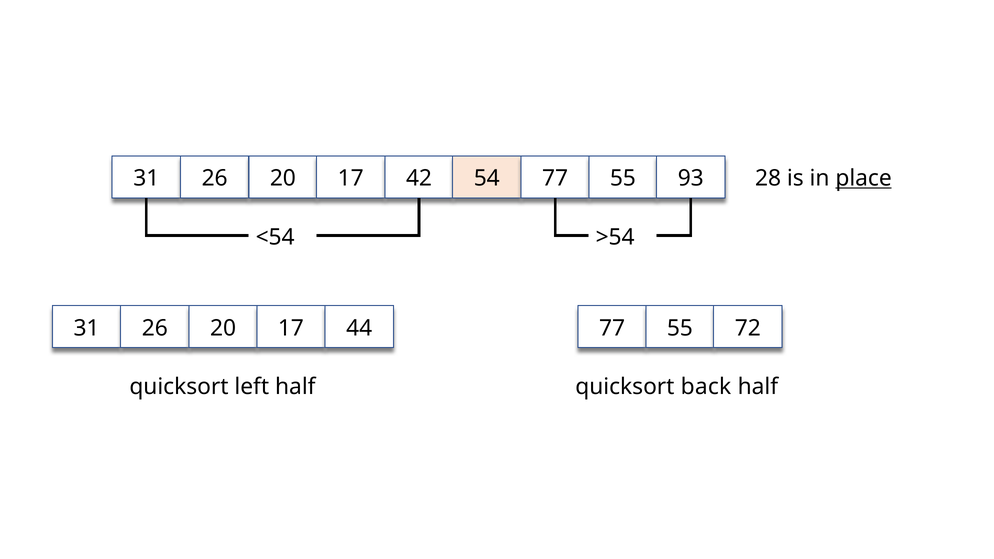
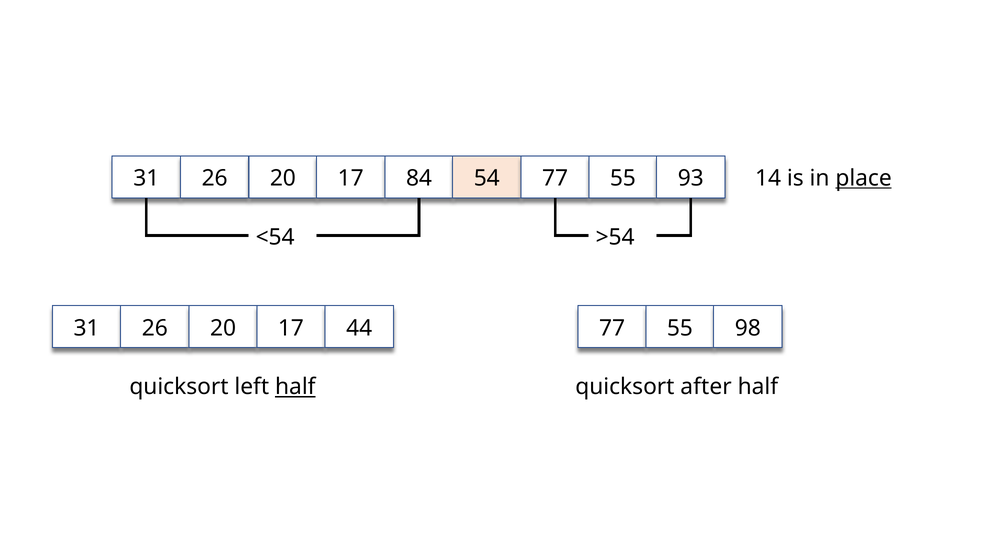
42: 42 -> 84 (419, 178)
28: 28 -> 14 (768, 178)
72: 72 -> 98 (748, 328)
half underline: none -> present (295, 387)
back: back -> after (706, 387)
